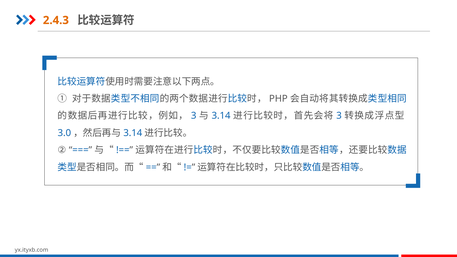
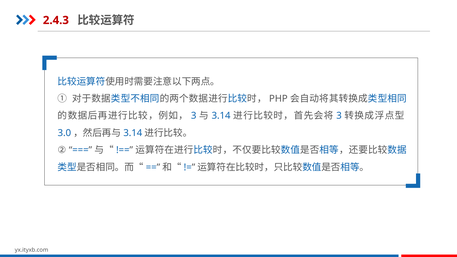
2.4.3 colour: orange -> red (56, 20)
